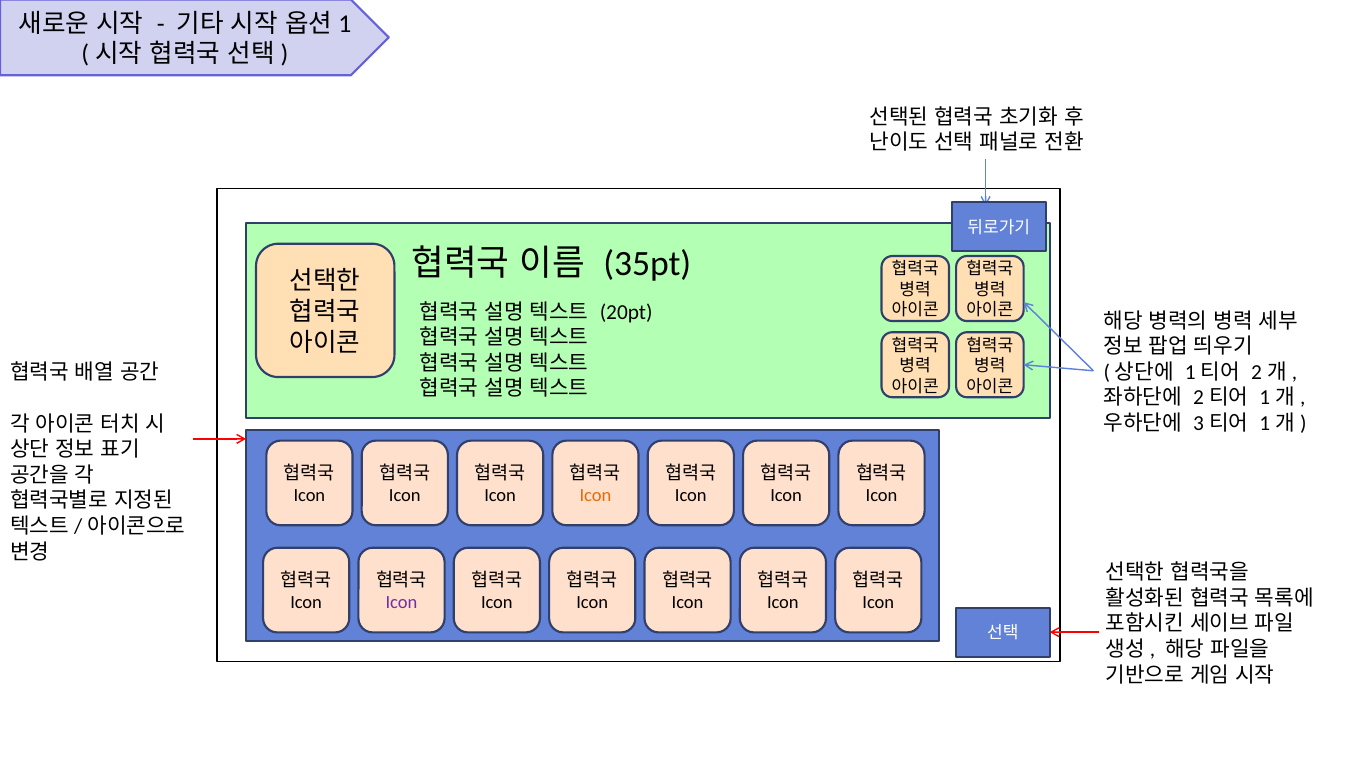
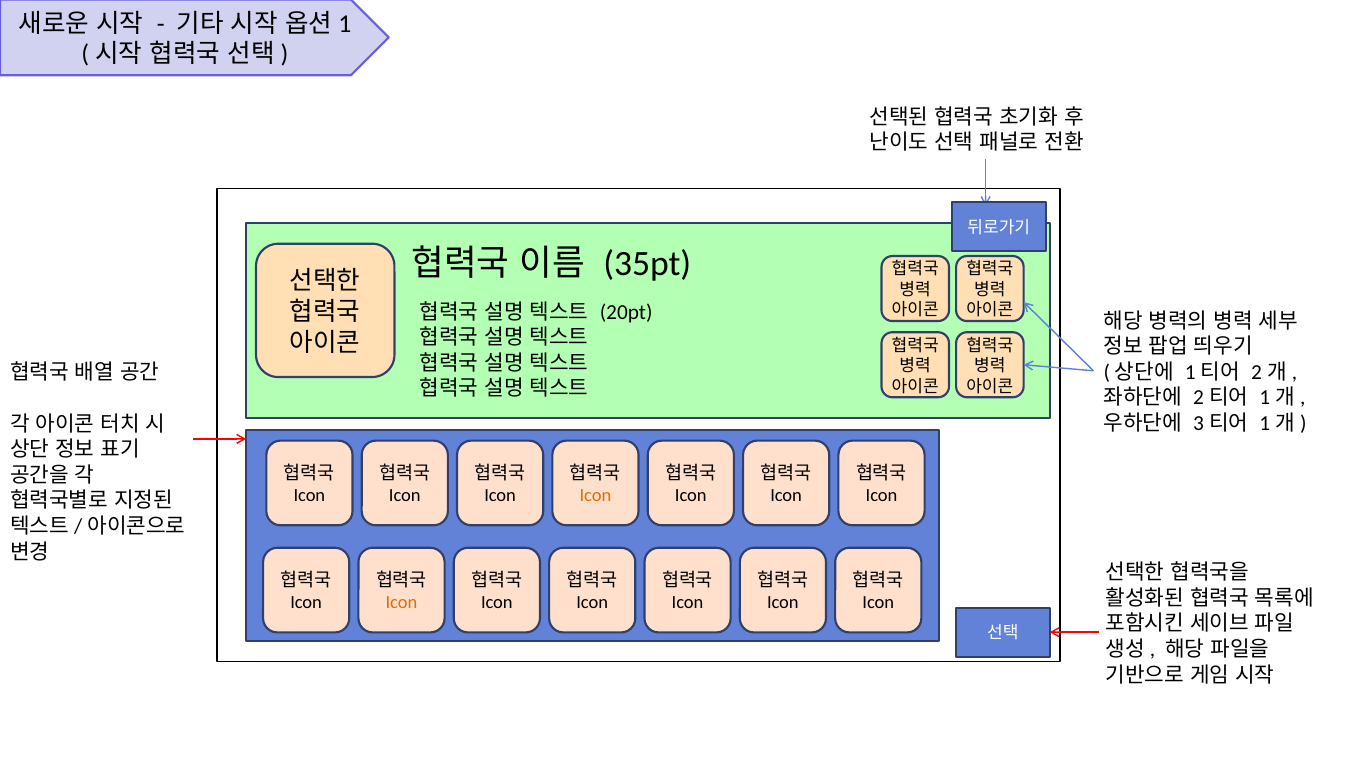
Icon colour: purple -> orange (402, 603)
